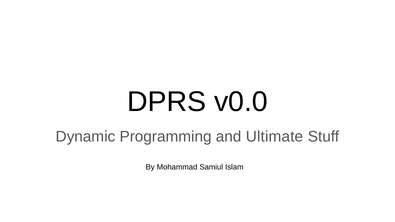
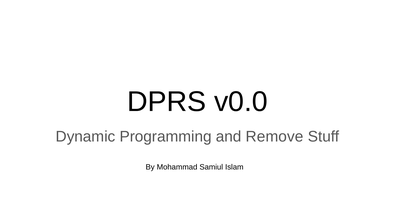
Ultimate: Ultimate -> Remove (275, 137)
